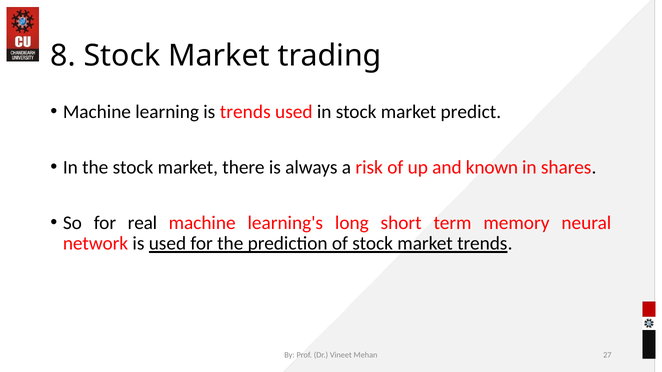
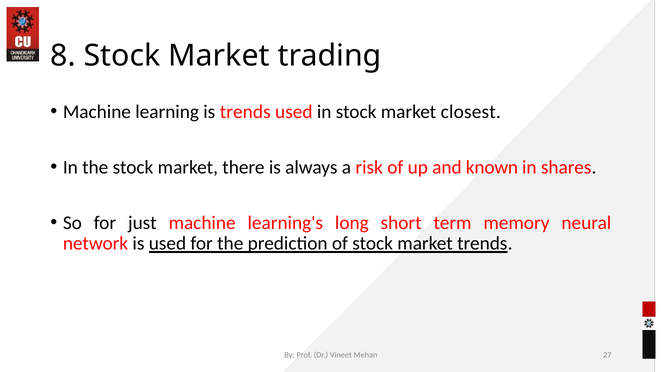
predict: predict -> closest (471, 112)
real: real -> just (142, 223)
